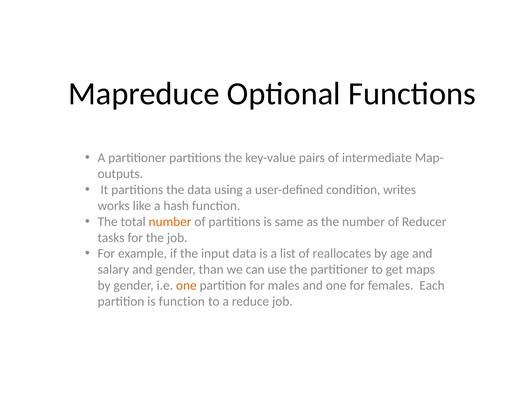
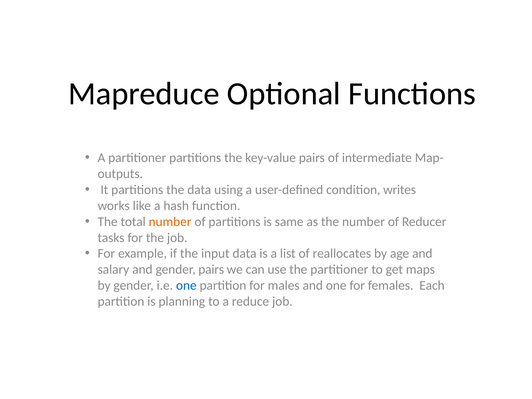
gender than: than -> pairs (211, 270)
one colour: orange -> blue (186, 286)
is function: function -> planning (182, 301)
